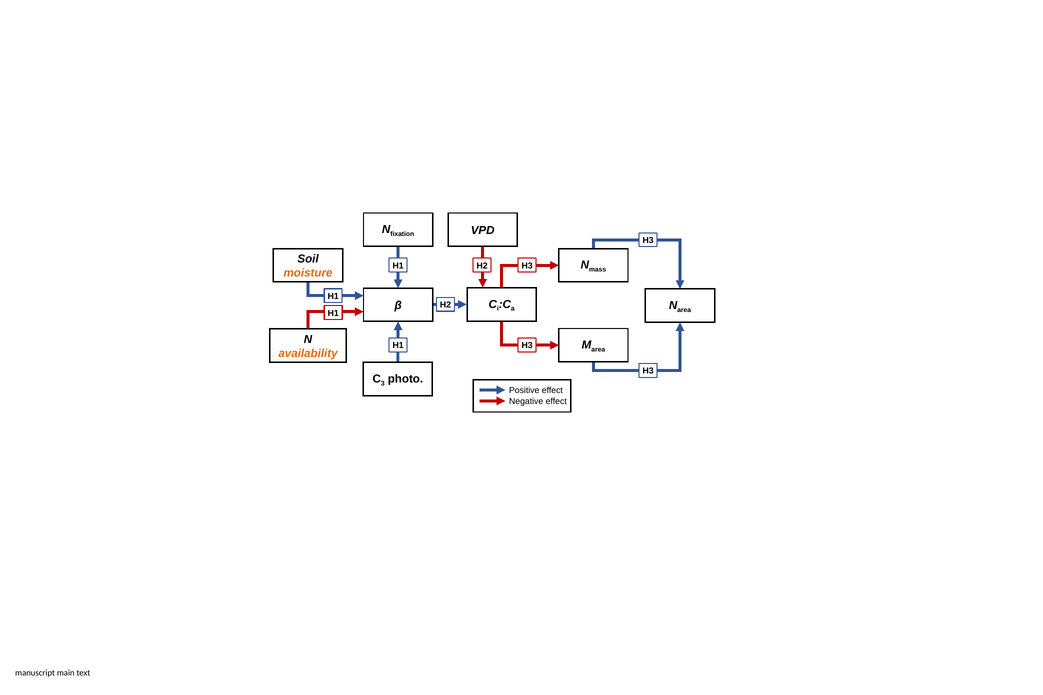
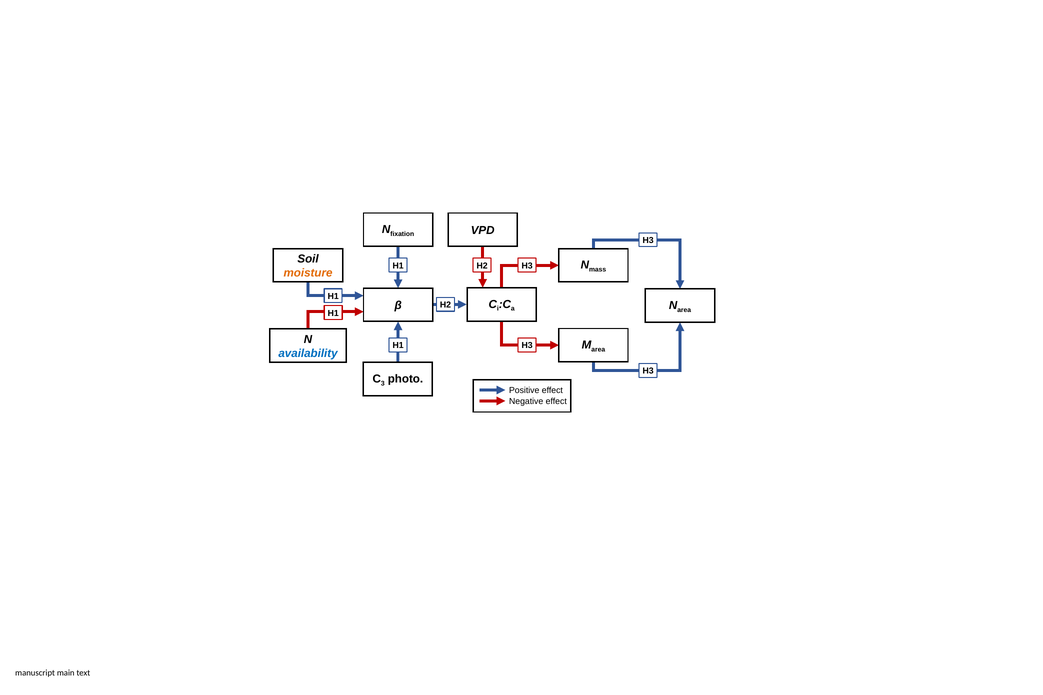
availability colour: orange -> blue (308, 354)
